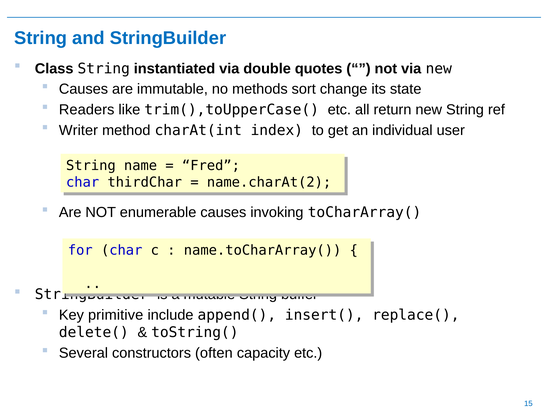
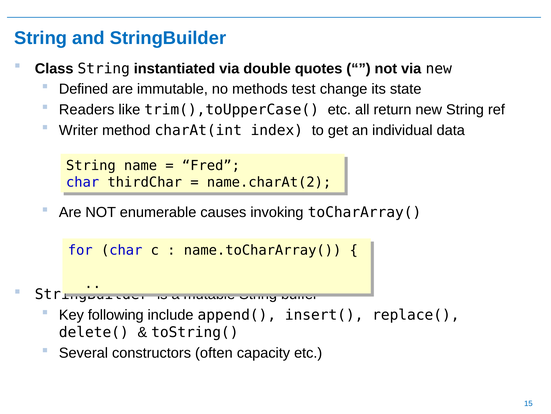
Causes: Causes -> Defined (84, 89)
sort: sort -> test (304, 89)
user: user -> data (451, 130)
primitive: primitive -> following (116, 314)
